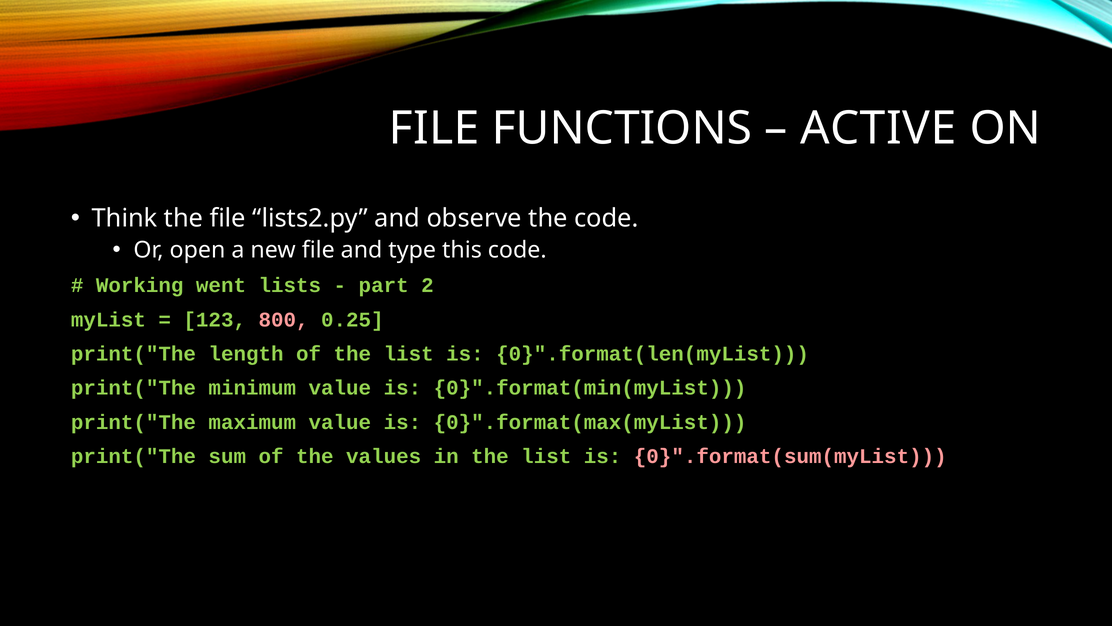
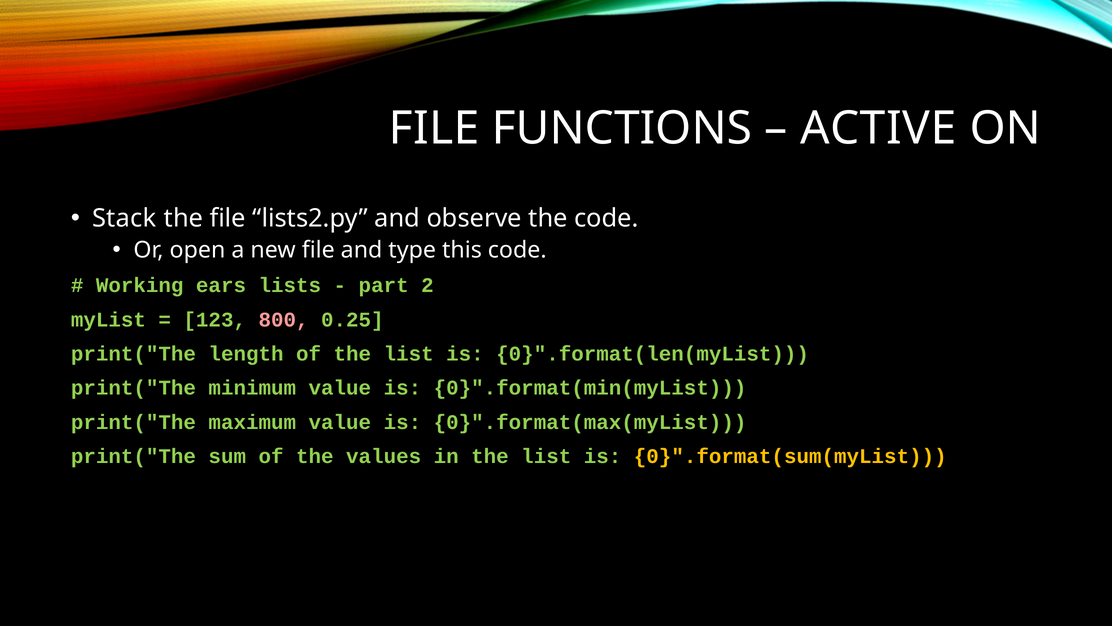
Think: Think -> Stack (124, 218)
went: went -> ears (221, 285)
0}".format(sum(myList colour: pink -> yellow (790, 456)
